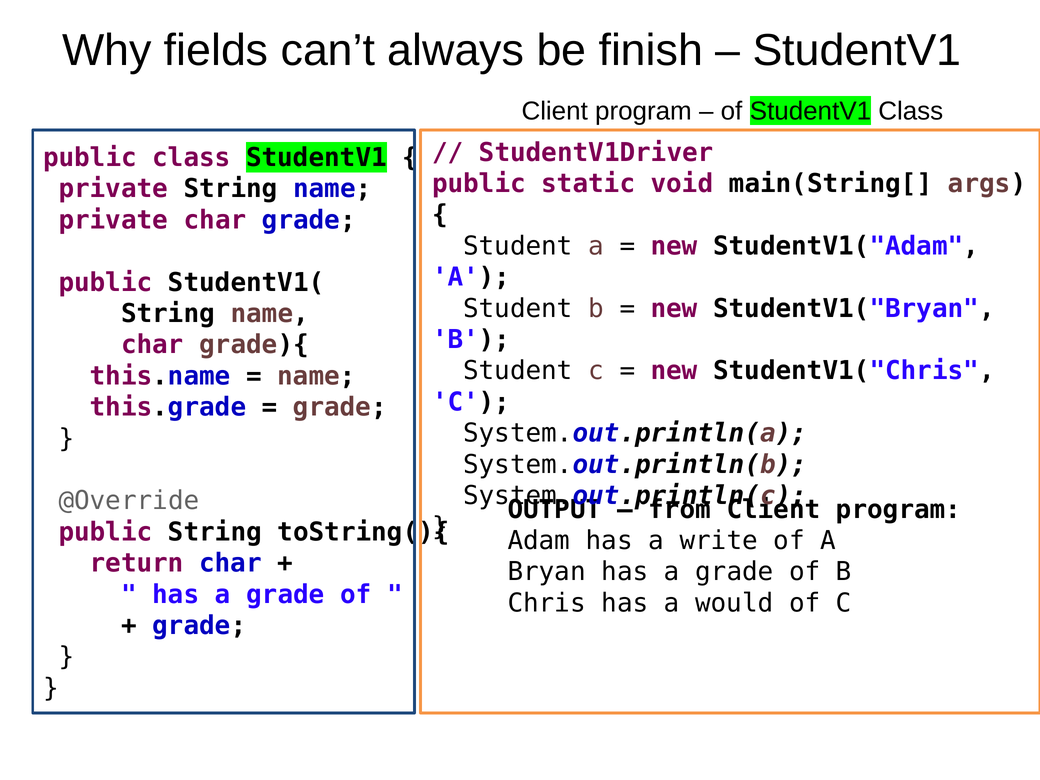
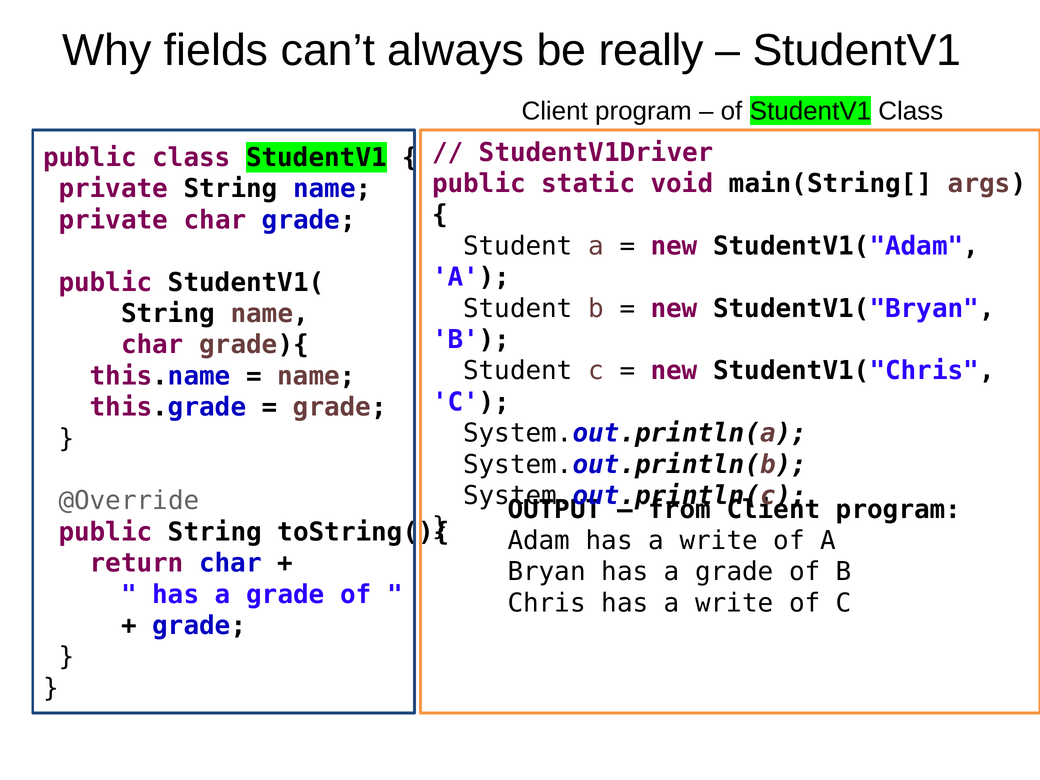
finish: finish -> really (651, 51)
Chris has a would: would -> write (734, 603)
